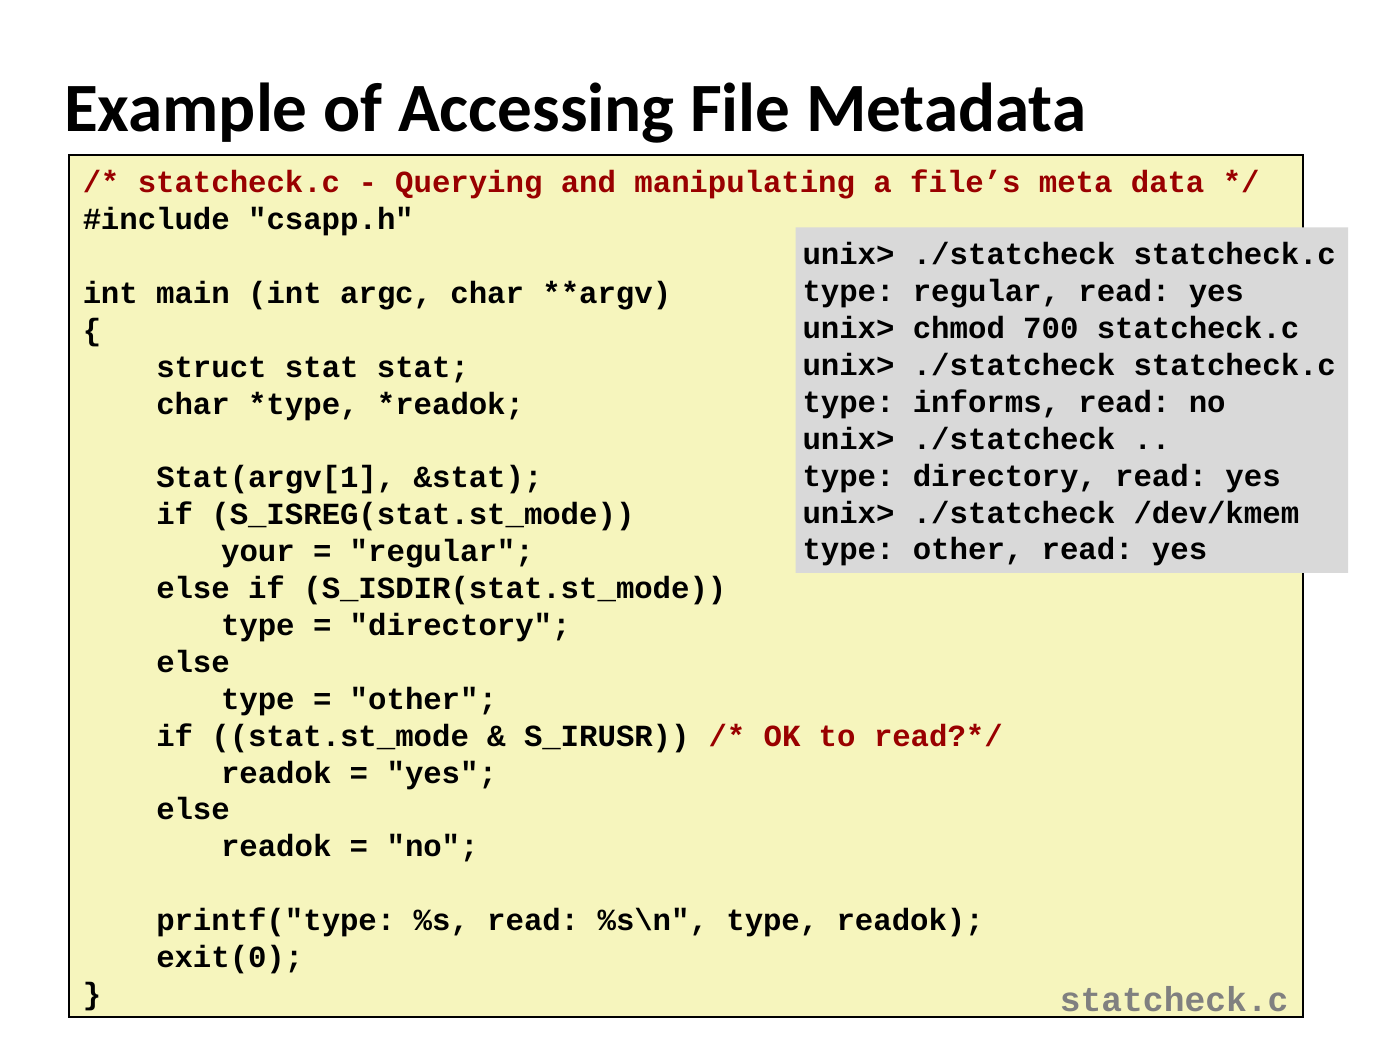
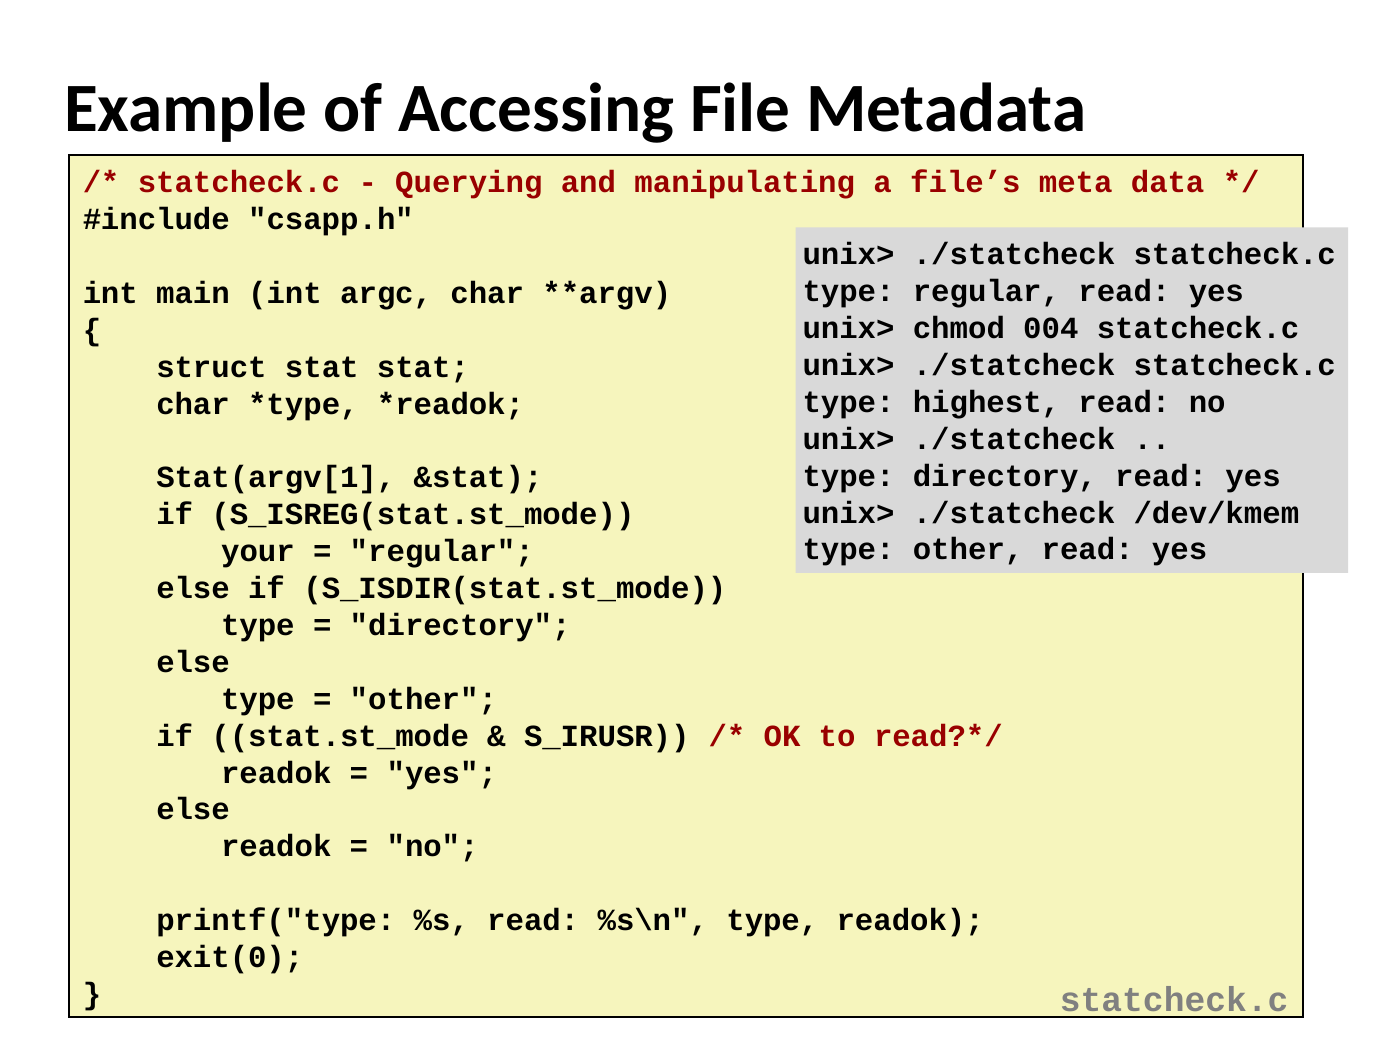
700: 700 -> 004 (1051, 328)
informs: informs -> highest (986, 402)
